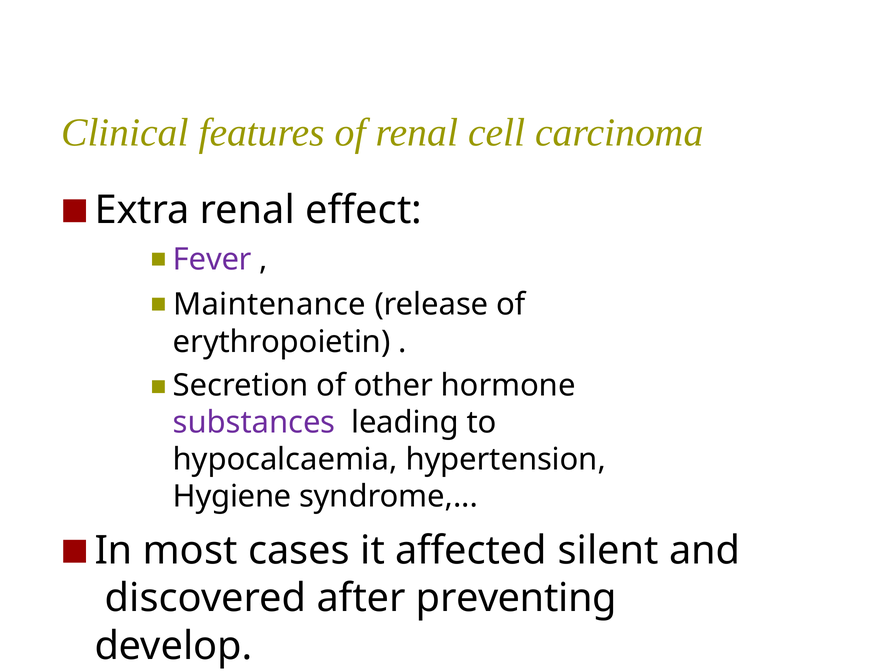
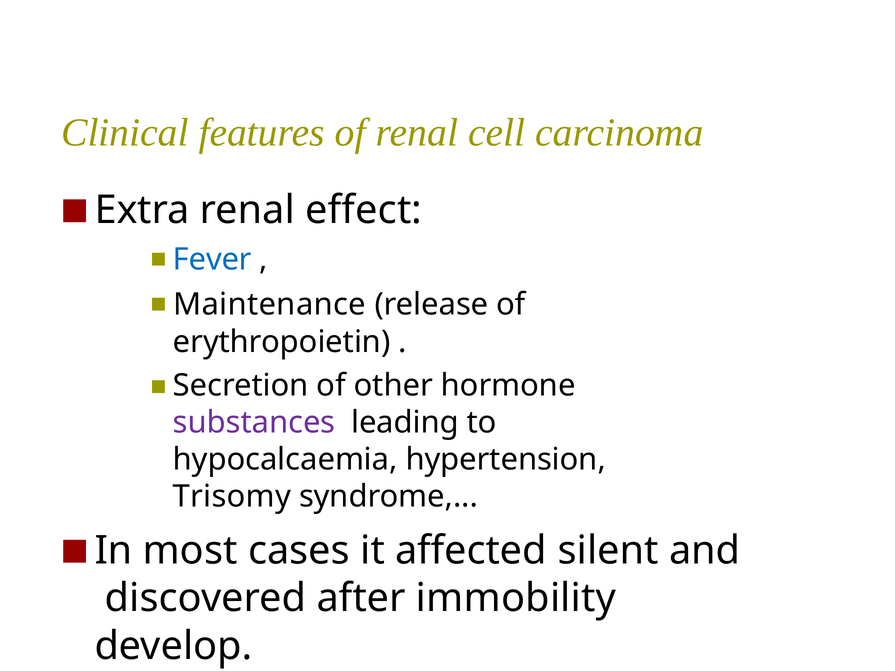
Fever colour: purple -> blue (212, 260)
Hygiene: Hygiene -> Trisomy (232, 496)
preventing: preventing -> immobility (516, 598)
